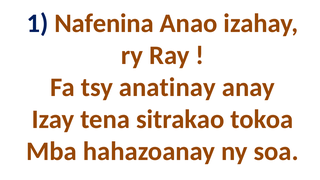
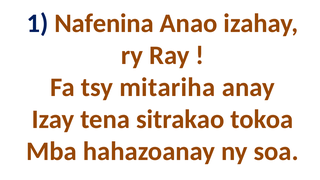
anatinay: anatinay -> mitariha (167, 87)
